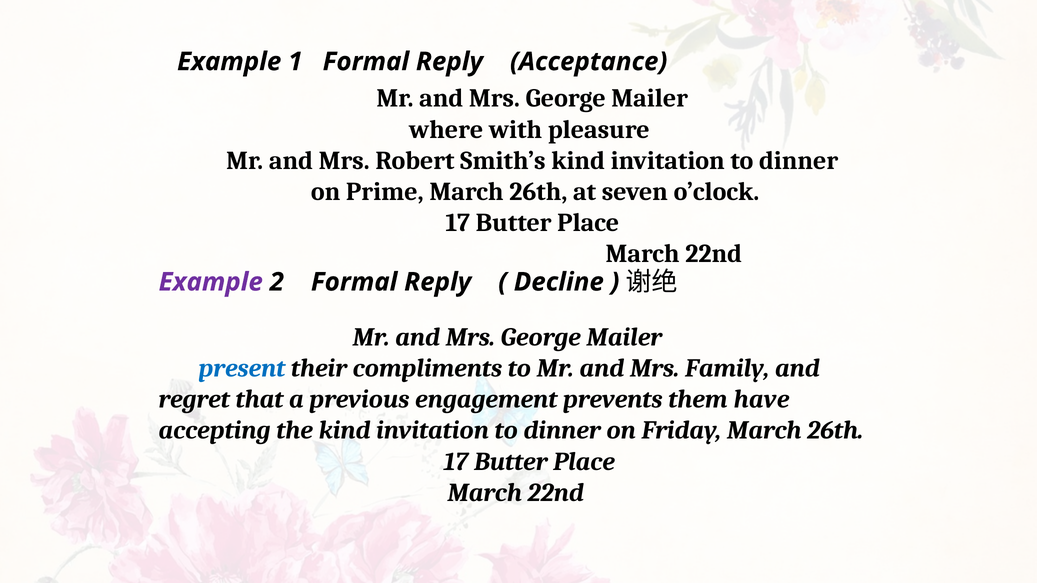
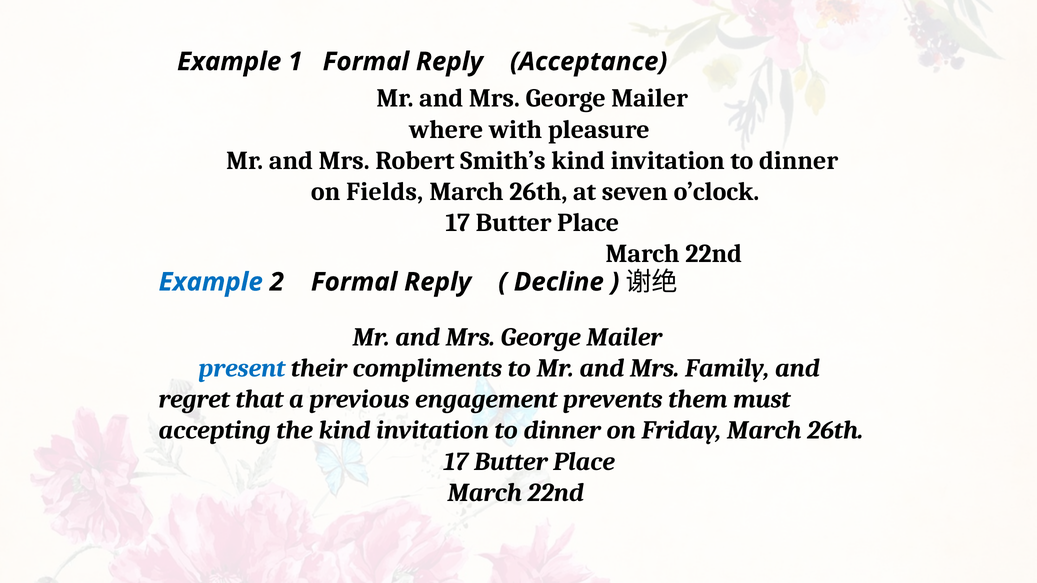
Prime: Prime -> Fields (385, 192)
Example colour: purple -> blue (211, 282)
have: have -> must (762, 400)
